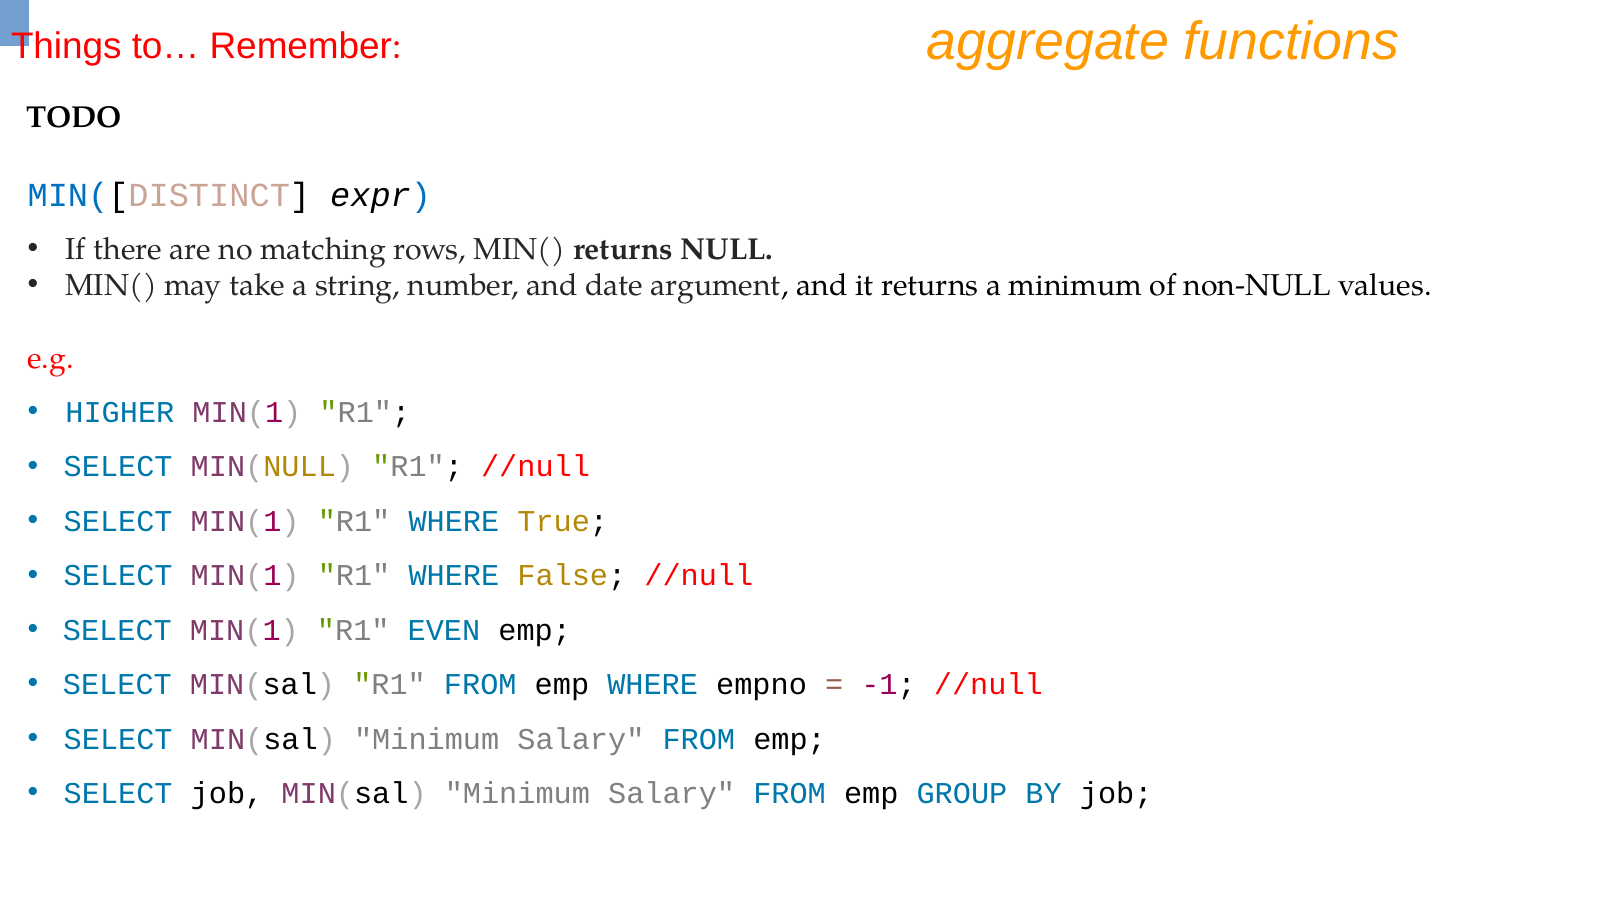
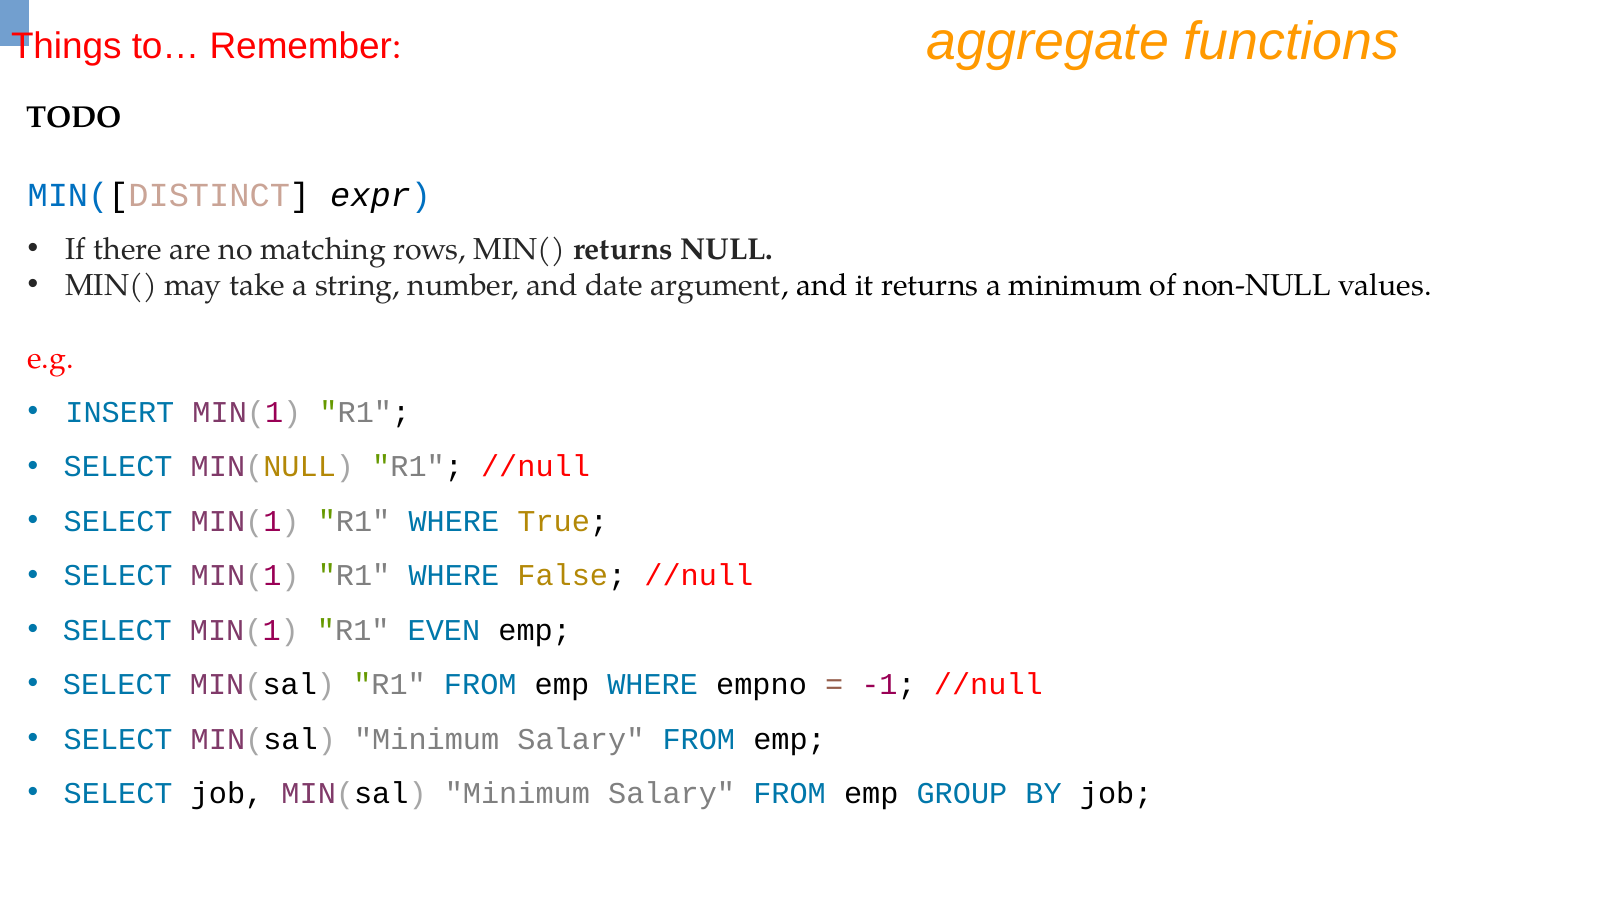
HIGHER: HIGHER -> INSERT (120, 413)
